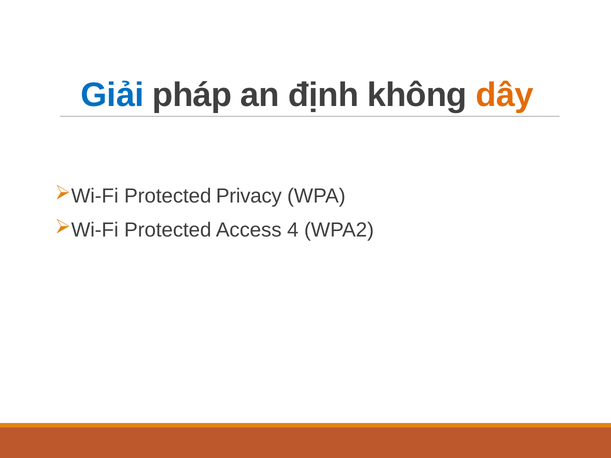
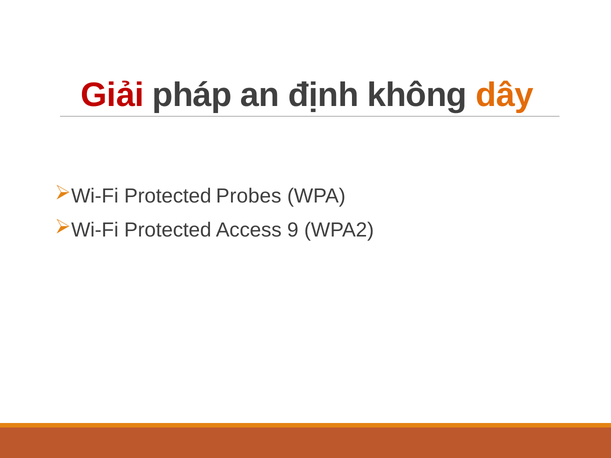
Giải colour: blue -> red (112, 95)
Privacy: Privacy -> Probes (249, 196)
4: 4 -> 9 (293, 230)
